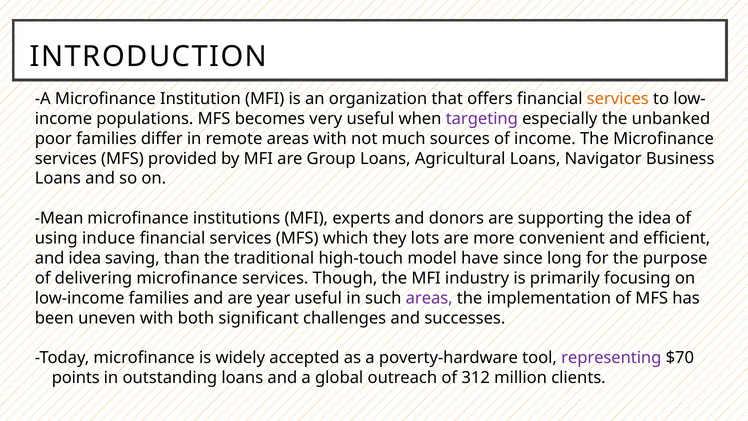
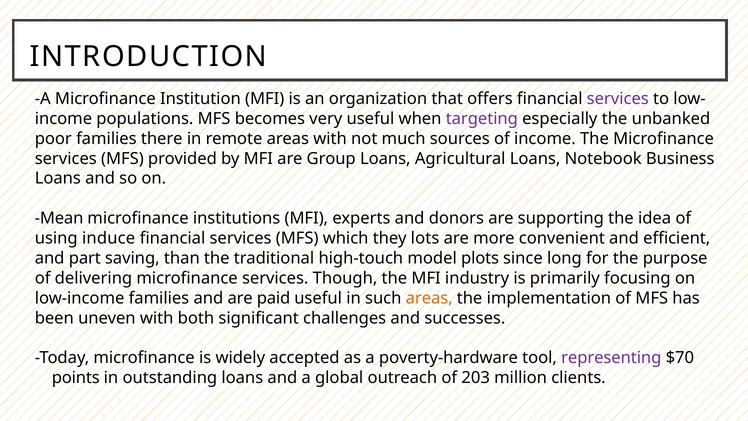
services colour: orange -> purple (618, 99)
differ: differ -> there (162, 138)
Navigator: Navigator -> Notebook (603, 158)
and idea: idea -> part (85, 258)
have: have -> plots (480, 258)
year: year -> paid (274, 298)
areas colour: purple -> orange (429, 298)
312: 312 -> 203 (476, 378)
